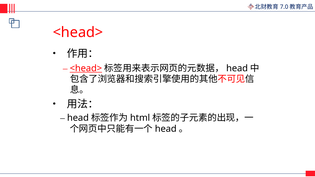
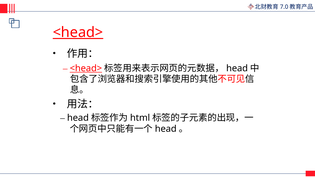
<head> underline: none -> present (78, 32)
